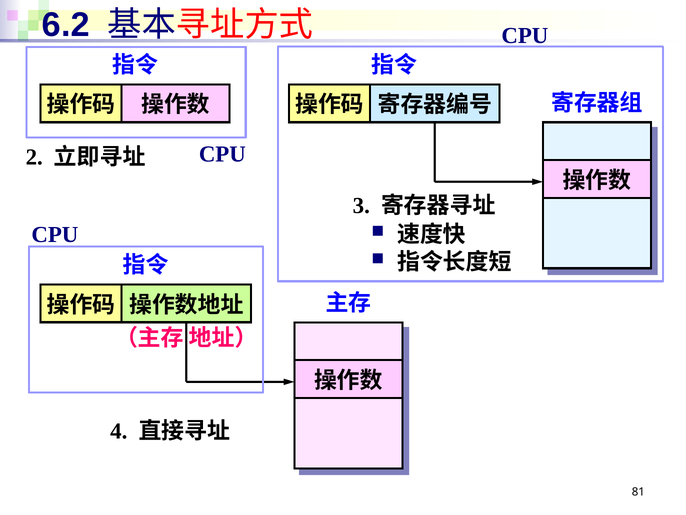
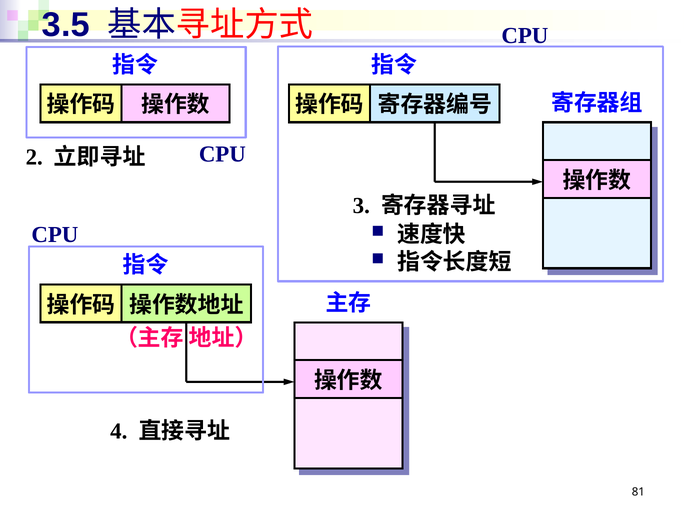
6.2: 6.2 -> 3.5 (66, 25)
